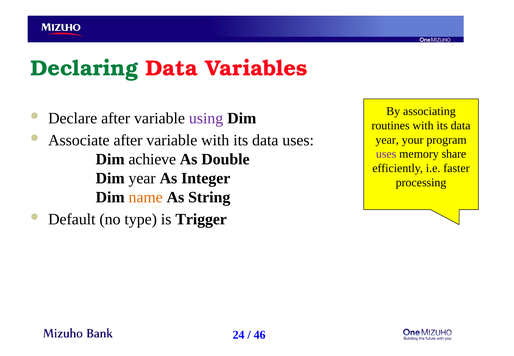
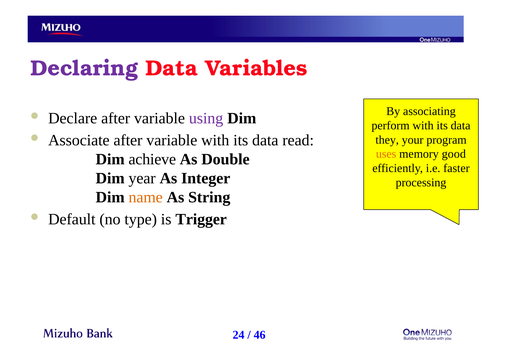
Declaring colour: green -> purple (84, 68)
routines: routines -> perform (391, 125)
data uses: uses -> read (298, 140)
year: year -> they (387, 140)
uses colour: purple -> orange (386, 154)
share: share -> good (454, 154)
